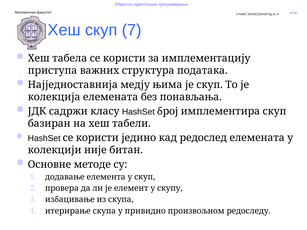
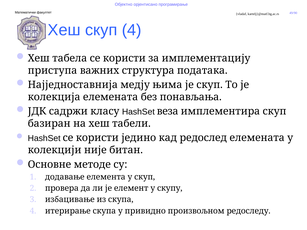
скуп 7: 7 -> 4 (132, 30)
број: број -> веза (168, 111)
